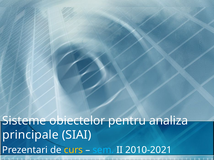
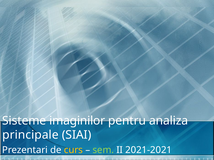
obiectelor: obiectelor -> imaginilor (77, 121)
sem colour: light blue -> light green (103, 150)
2010-2021: 2010-2021 -> 2021-2021 (149, 150)
